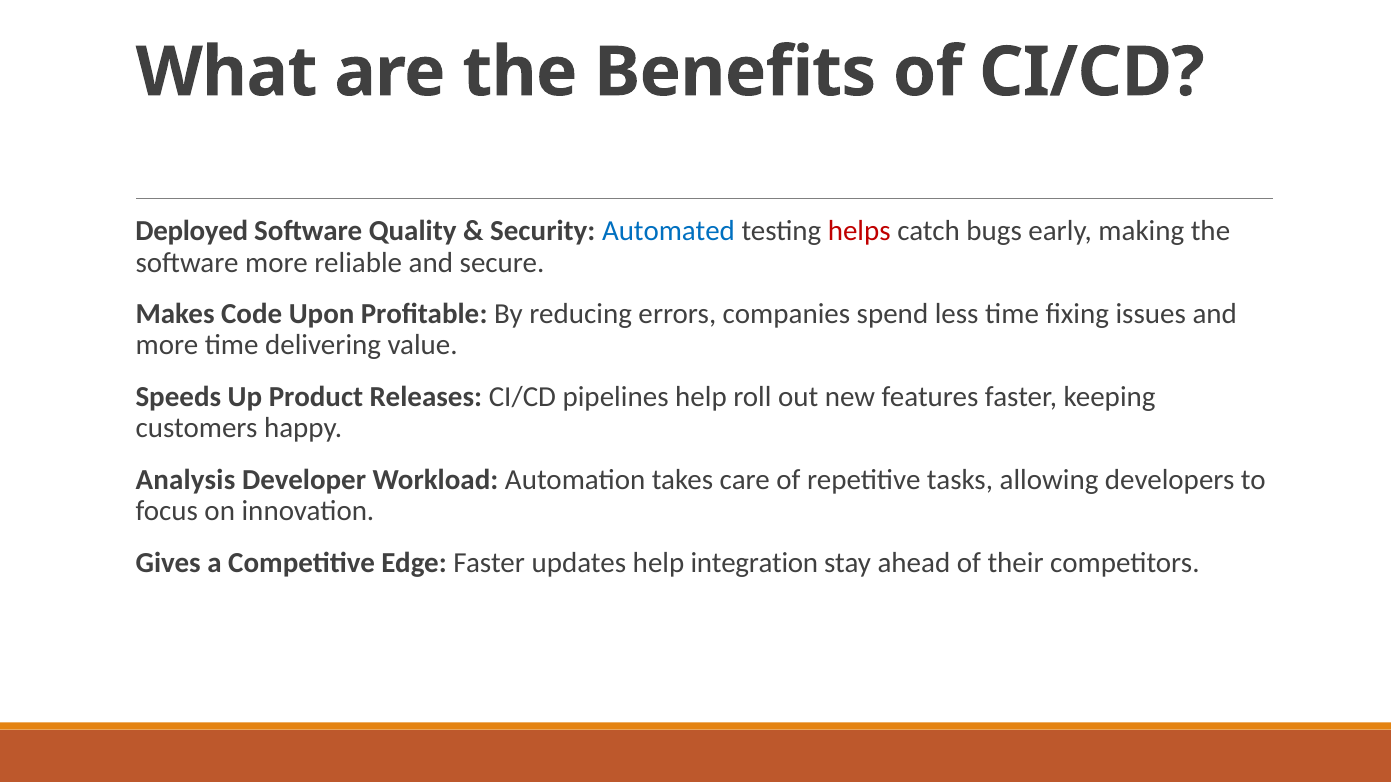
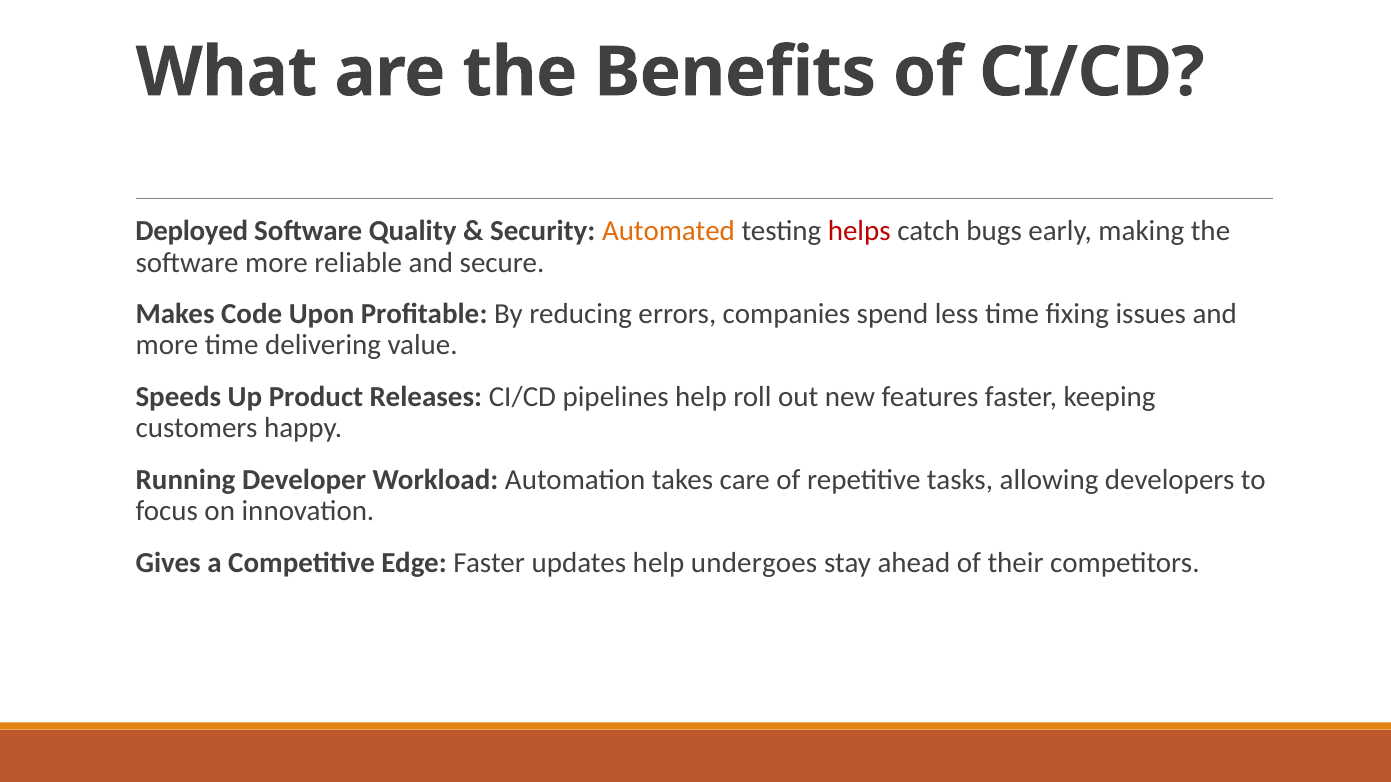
Automated colour: blue -> orange (669, 231)
Analysis: Analysis -> Running (186, 480)
integration: integration -> undergoes (754, 563)
